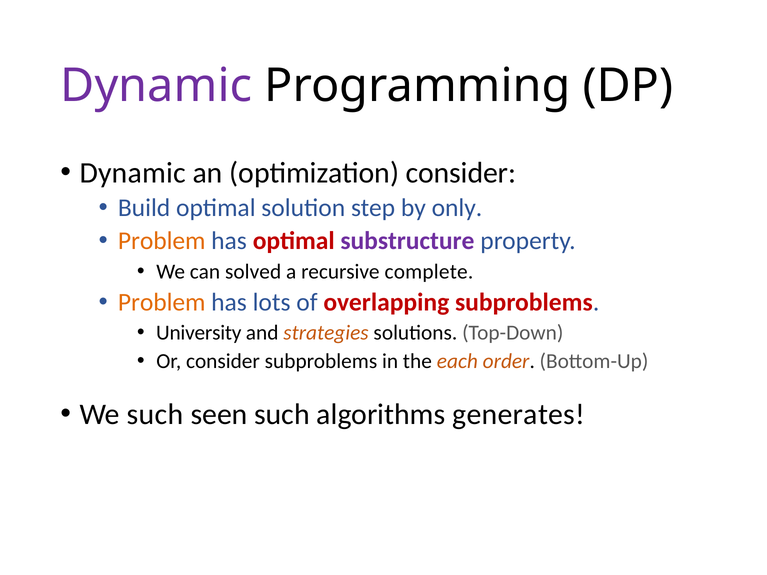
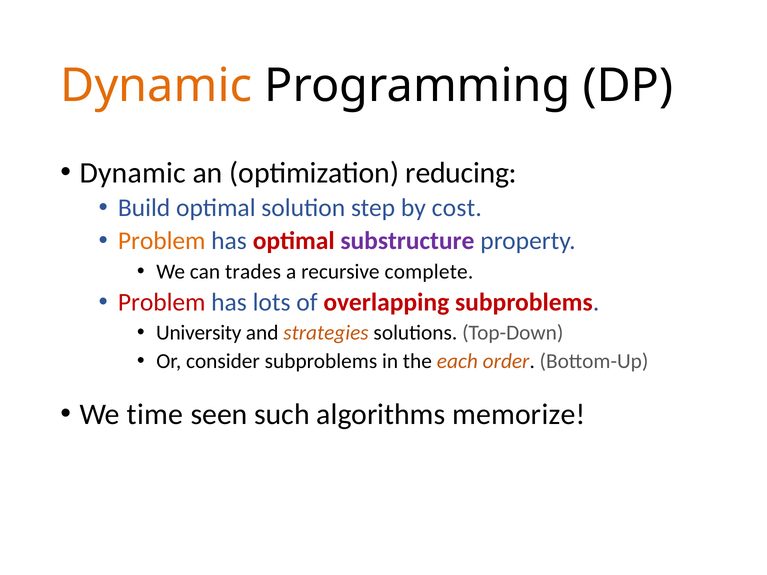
Dynamic colour: purple -> orange (156, 86)
optimization consider: consider -> reducing (461, 173)
only: only -> cost (457, 208)
solved: solved -> trades (253, 272)
Problem colour: orange -> red (162, 302)
We such: such -> time (155, 414)
generates: generates -> memorize (519, 414)
